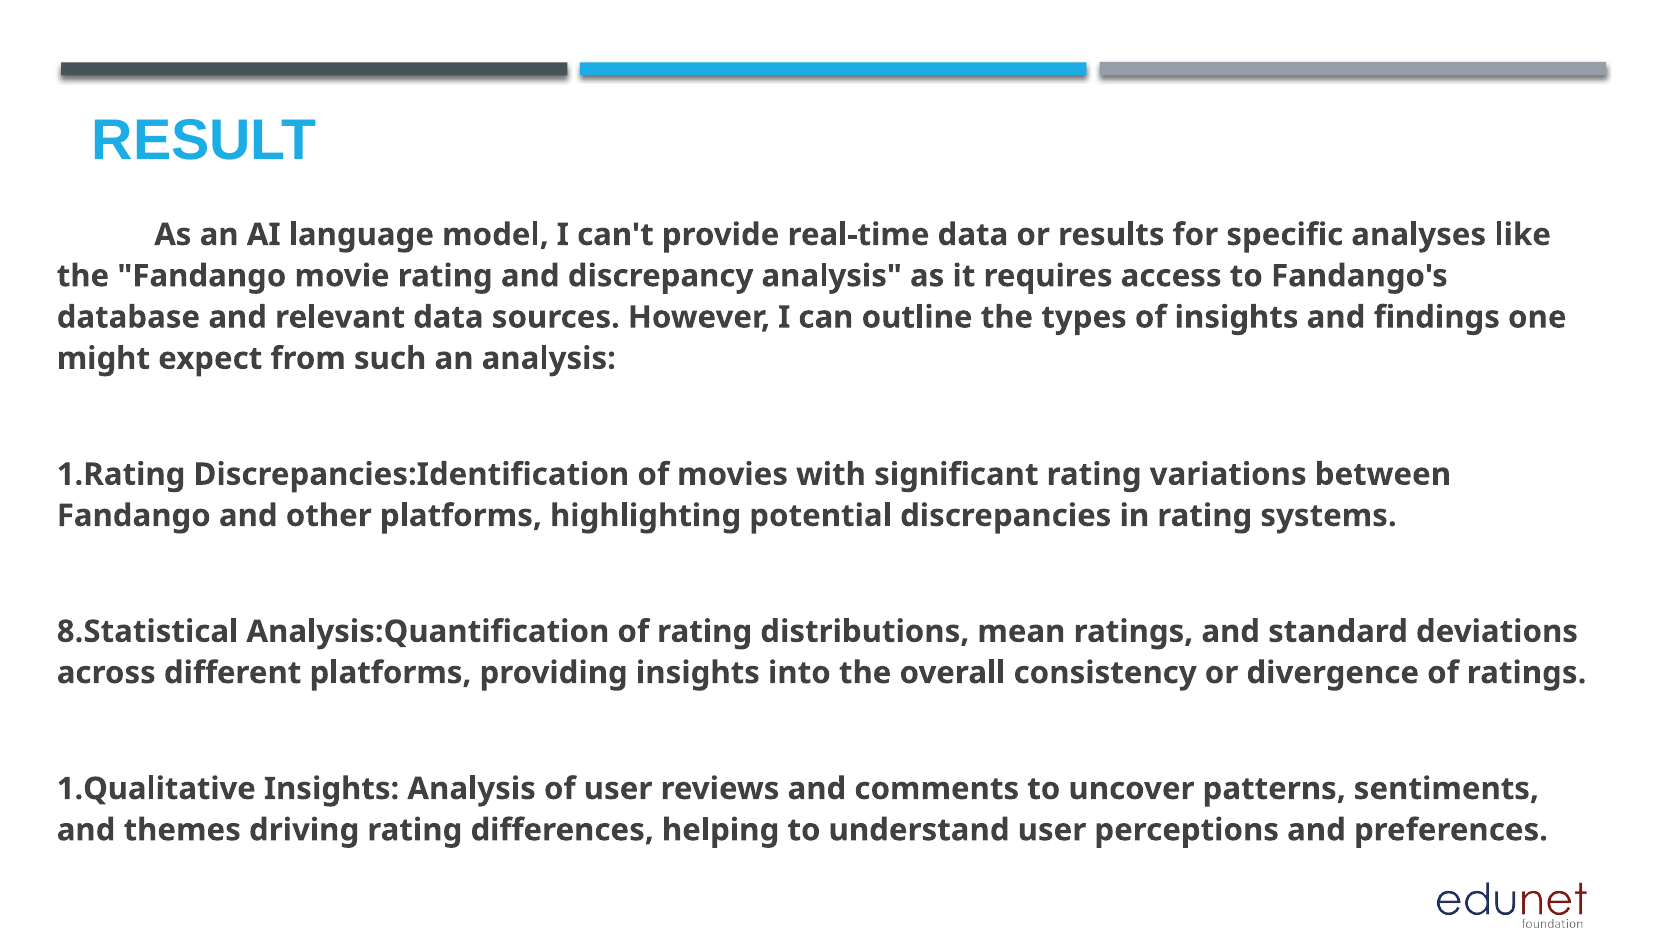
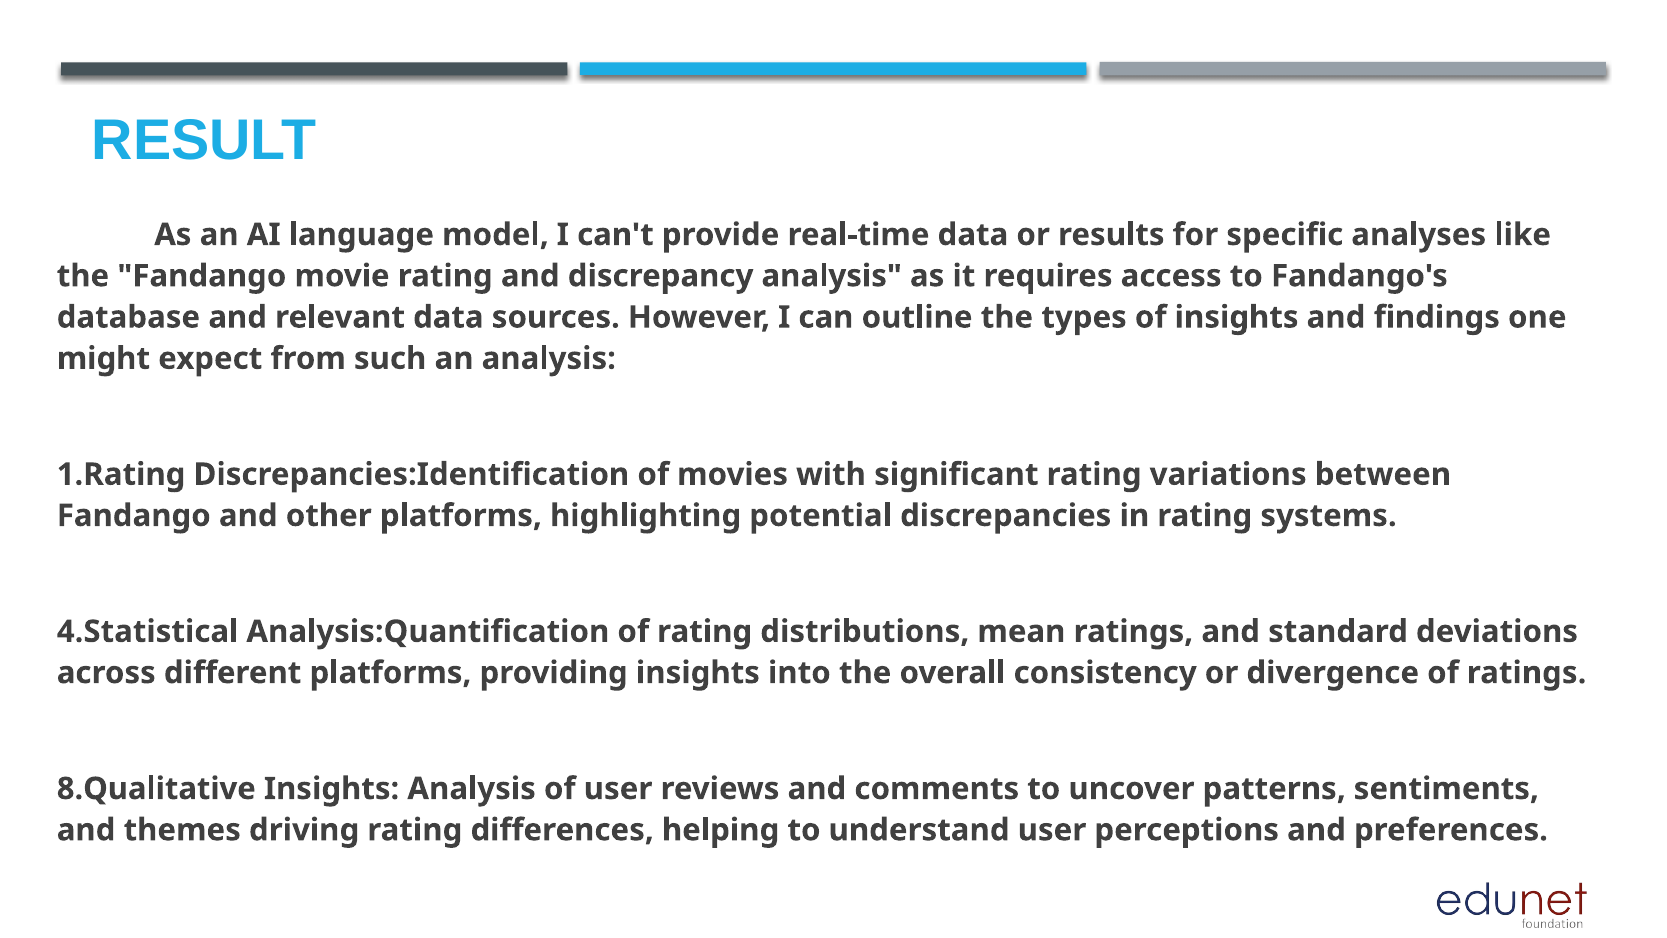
8.Statistical: 8.Statistical -> 4.Statistical (148, 631)
1.Qualitative: 1.Qualitative -> 8.Qualitative (156, 789)
